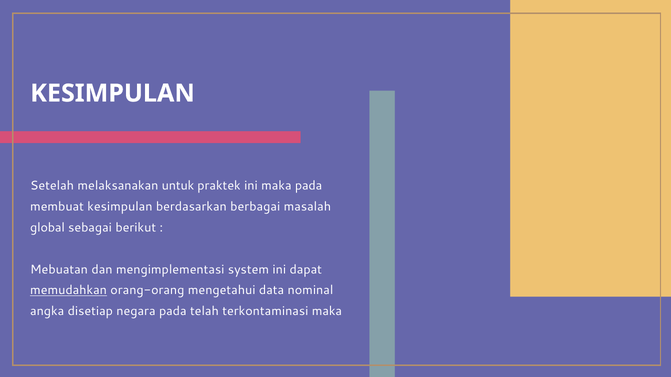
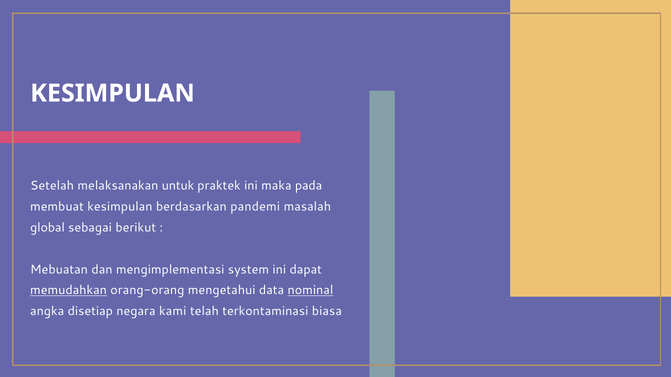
berbagai: berbagai -> pandemi (255, 207)
nominal underline: none -> present (310, 291)
negara pada: pada -> kami (173, 312)
terkontaminasi maka: maka -> biasa (327, 312)
